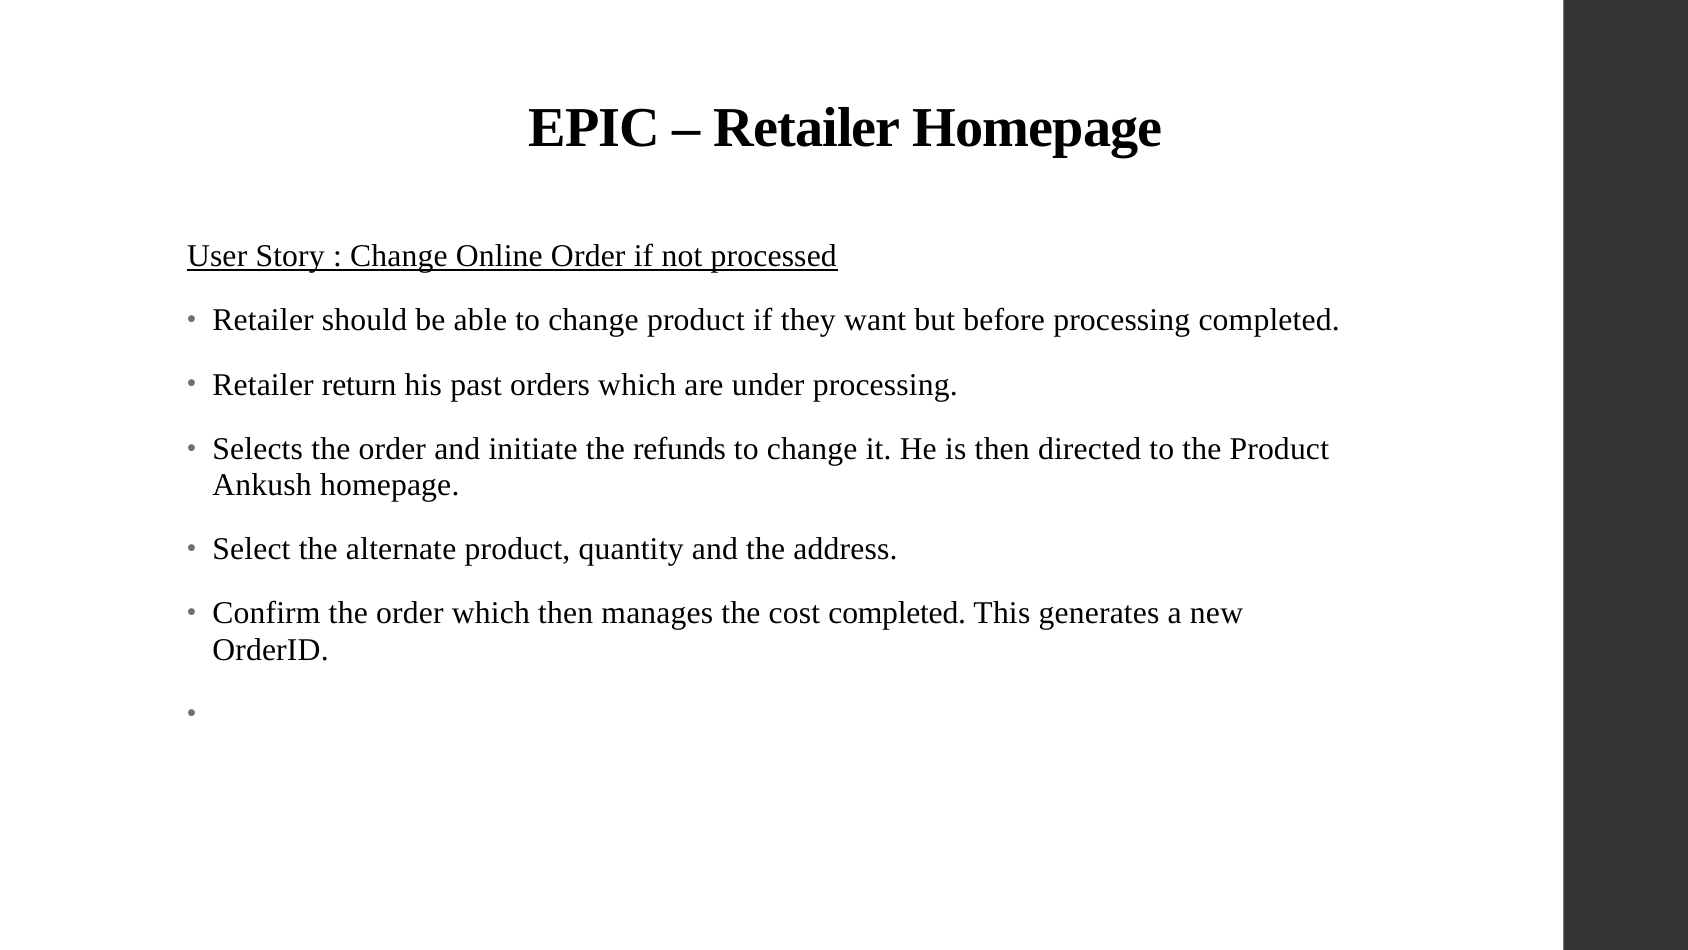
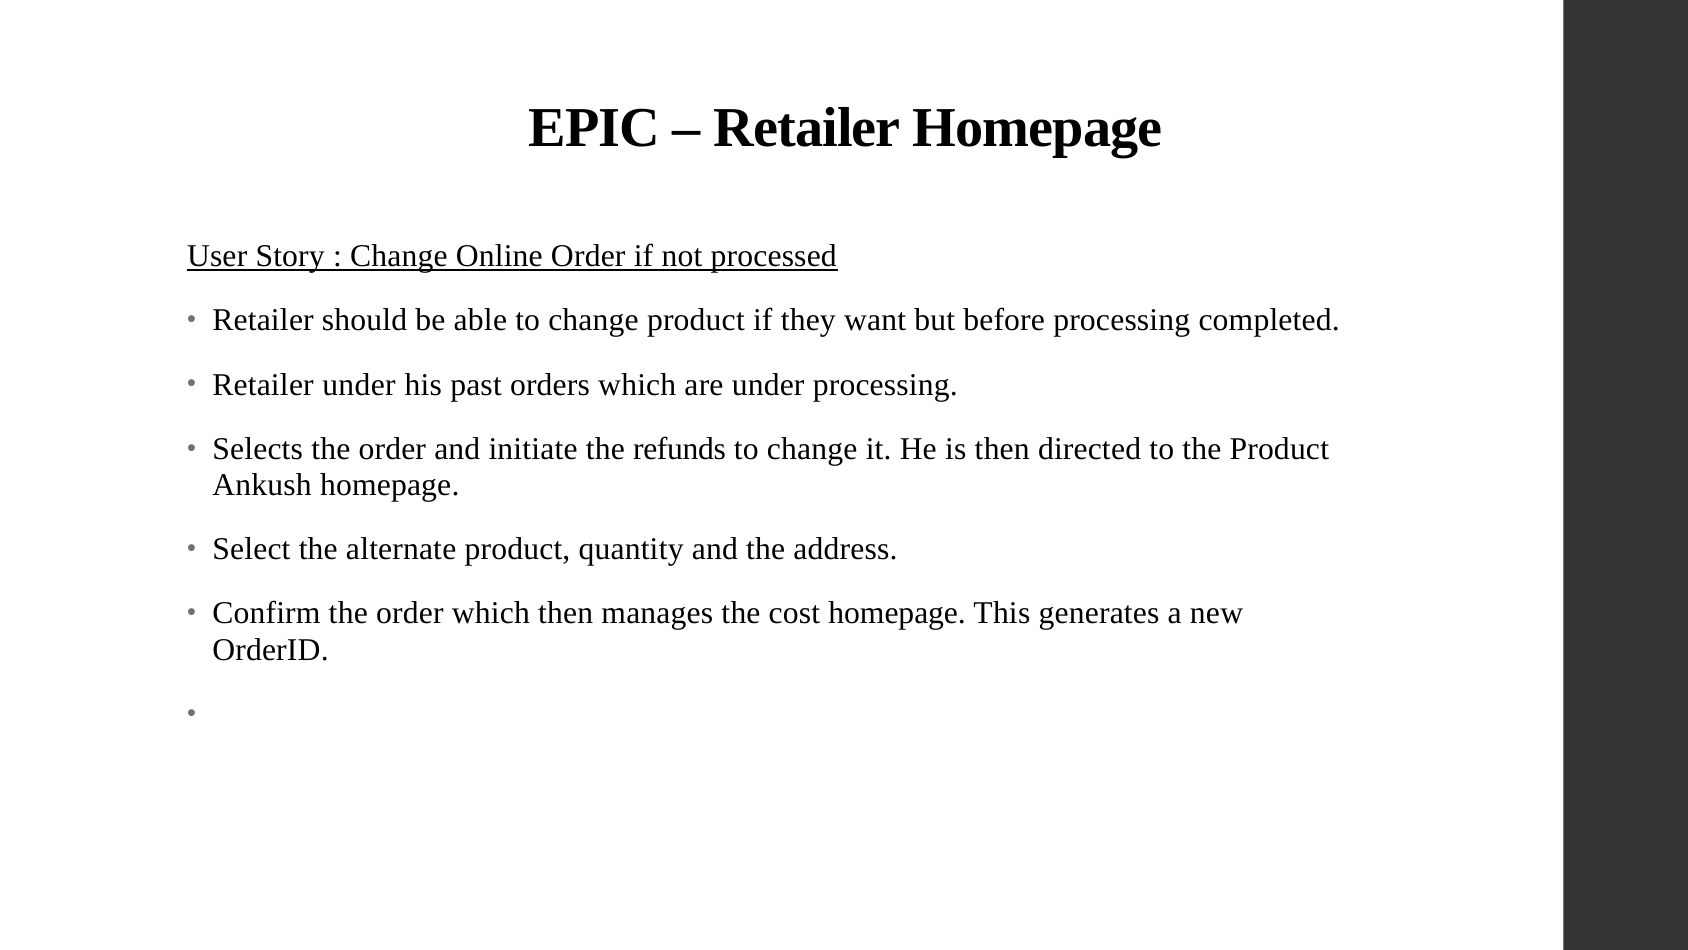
Retailer return: return -> under (359, 384)
cost completed: completed -> homepage (897, 613)
